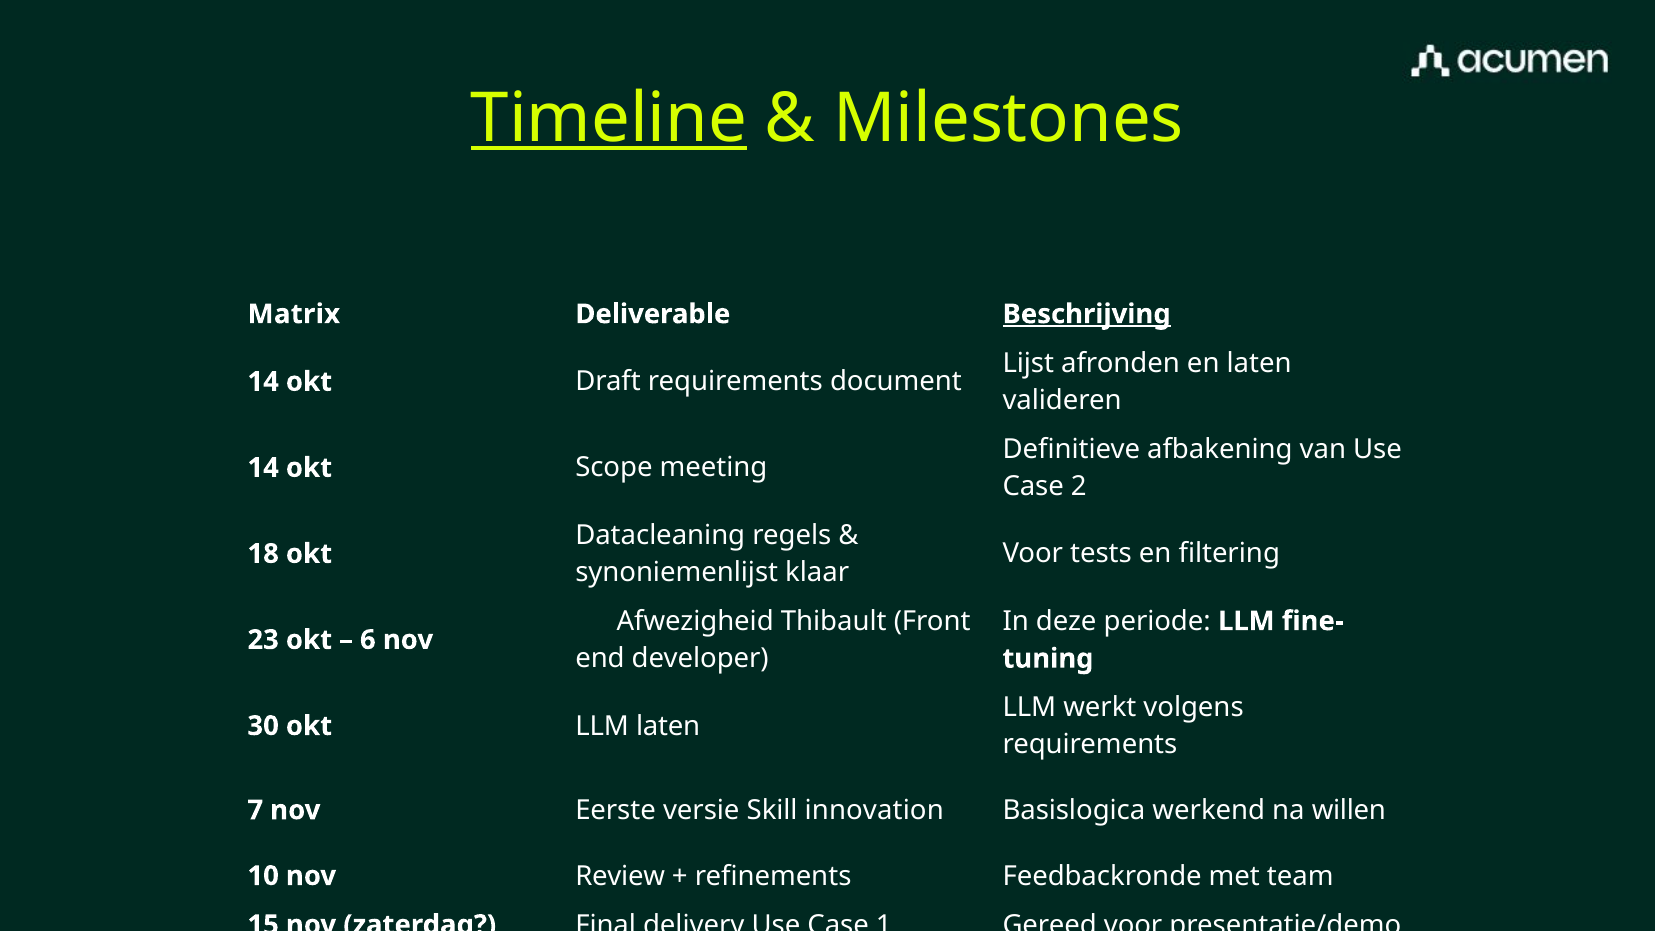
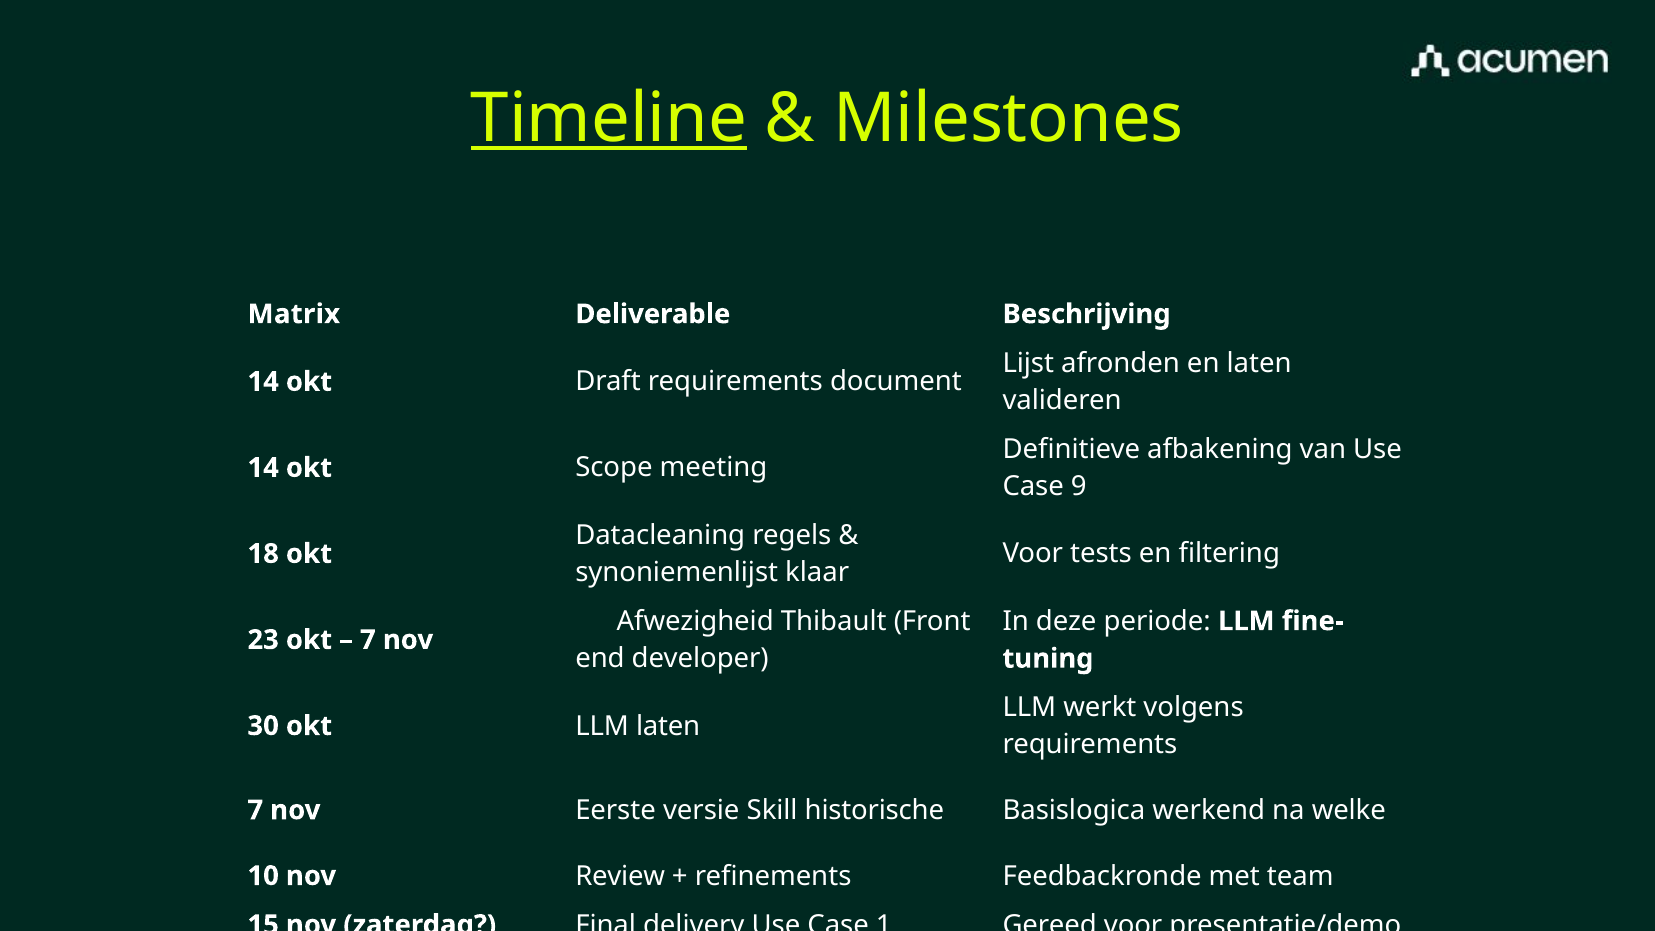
Beschrijving underline: present -> none (1087, 314)
2: 2 -> 9 (1079, 486)
6: 6 -> 7 (368, 640)
innovation: innovation -> historische (874, 810)
willen: willen -> welke (1349, 810)
